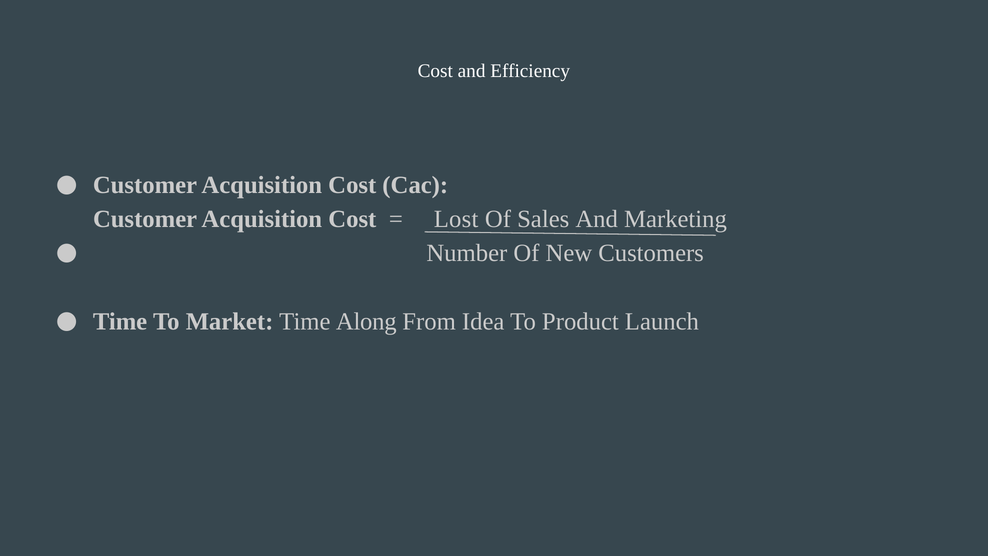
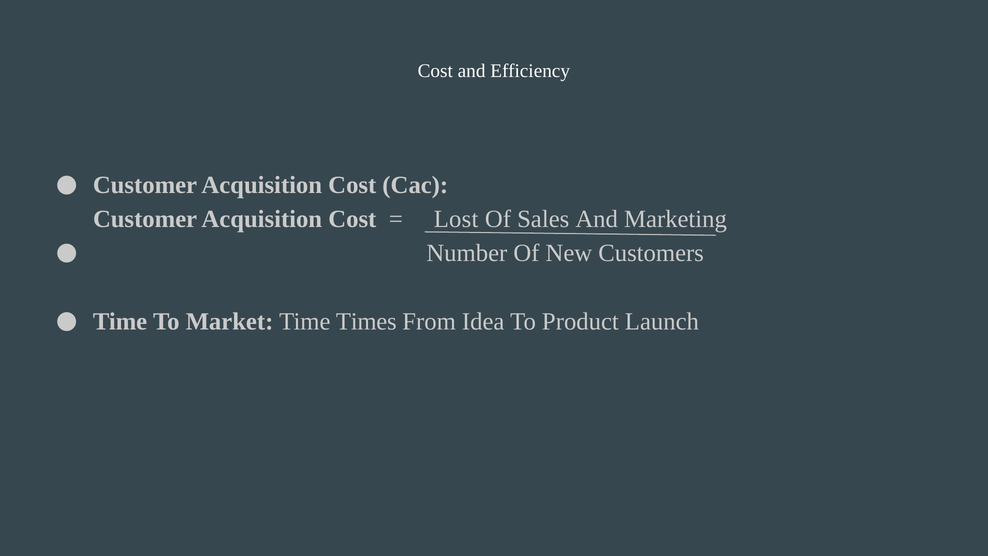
Along: Along -> Times (366, 321)
